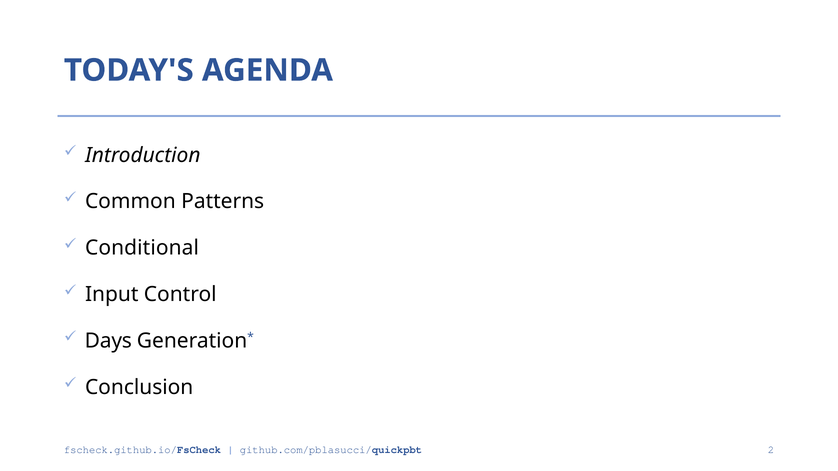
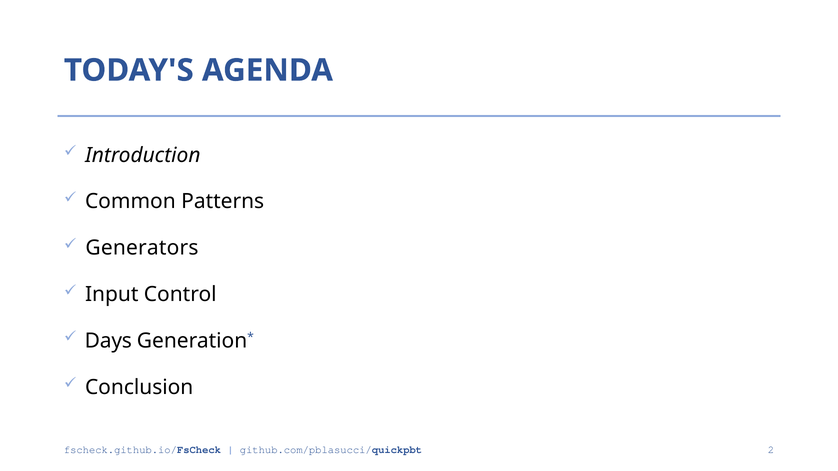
Conditional: Conditional -> Generators (142, 248)
